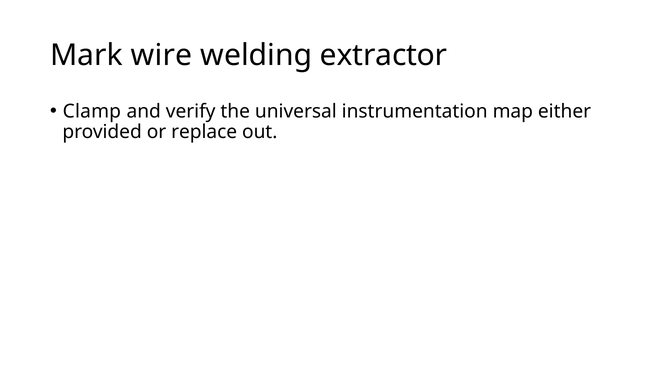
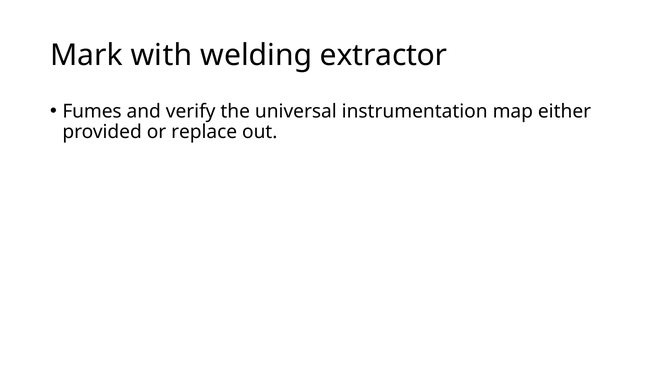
wire: wire -> with (161, 55)
Clamp: Clamp -> Fumes (92, 111)
